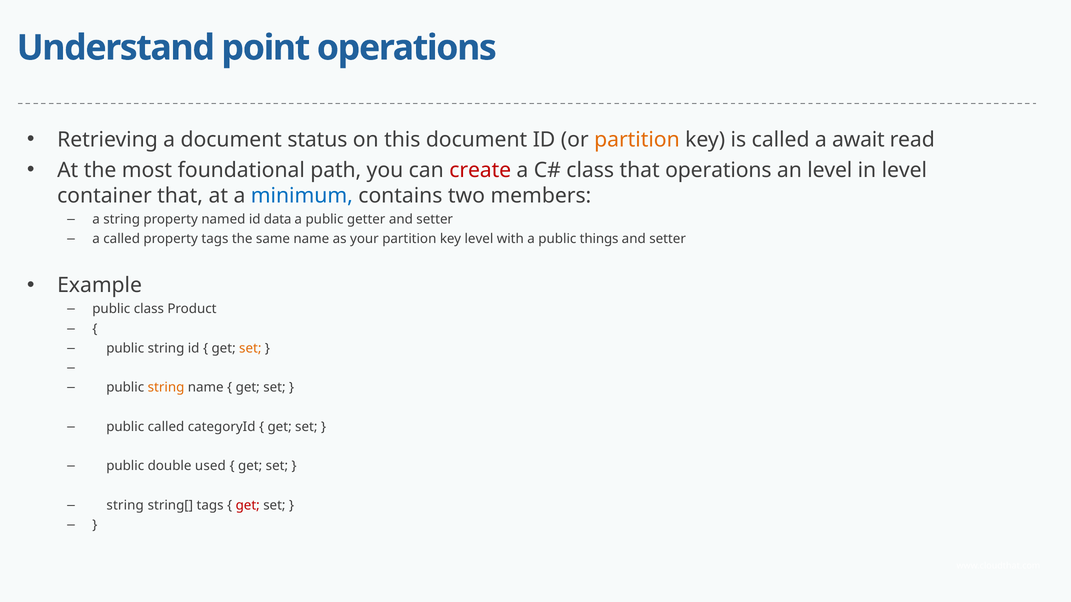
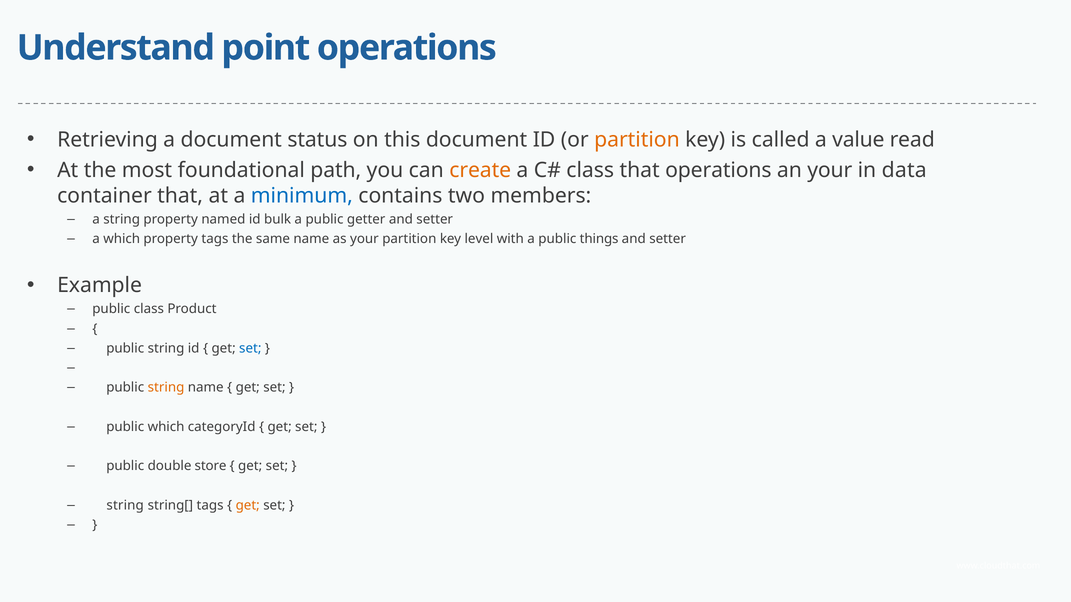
await: await -> value (858, 140)
create colour: red -> orange (480, 170)
an level: level -> your (830, 170)
in level: level -> data (904, 170)
data: data -> bulk (278, 220)
a called: called -> which (122, 239)
set colour: orange -> blue (250, 349)
public called: called -> which (166, 427)
used: used -> store (211, 466)
get colour: red -> orange (248, 506)
